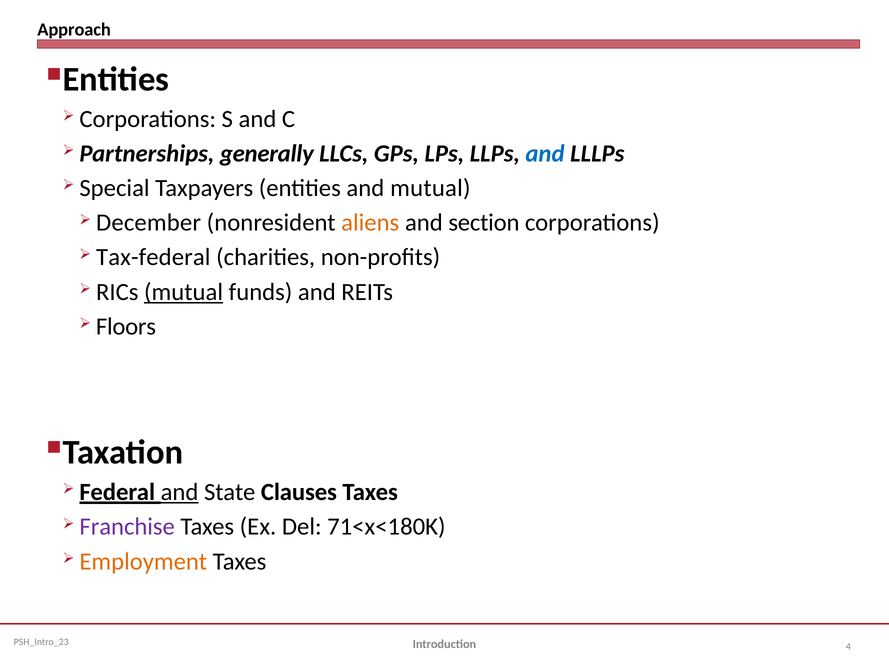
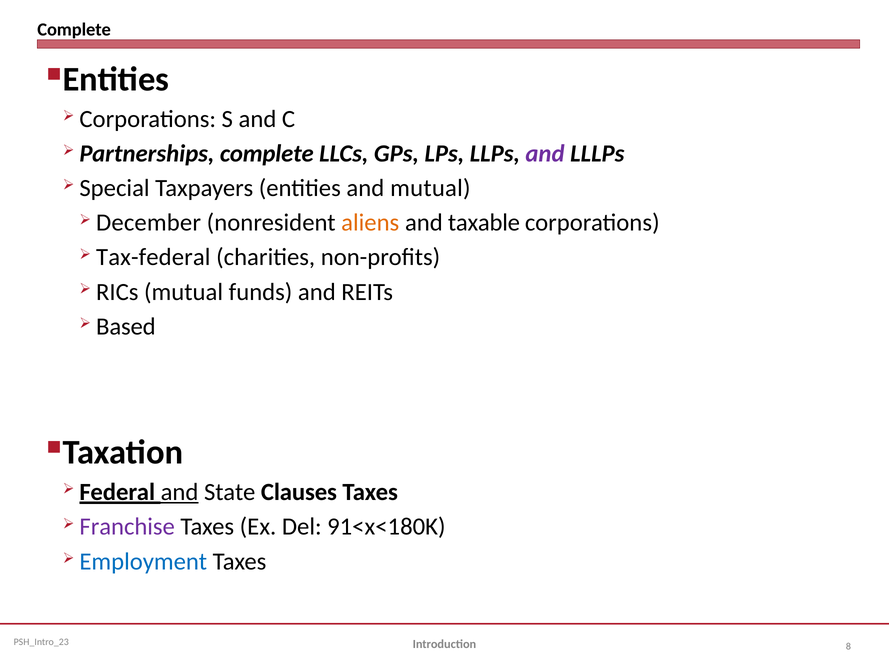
Approach: Approach -> Complete (74, 30)
Partnerships generally: generally -> complete (267, 154)
and colour: blue -> purple (545, 154)
section: section -> taxable (484, 223)
mutual underline: present -> none (184, 292)
Floors: Floors -> Based (126, 327)
71<x<180K: 71<x<180K -> 91<x<180K (386, 527)
Employment colour: orange -> blue (143, 562)
4: 4 -> 8 (848, 647)
